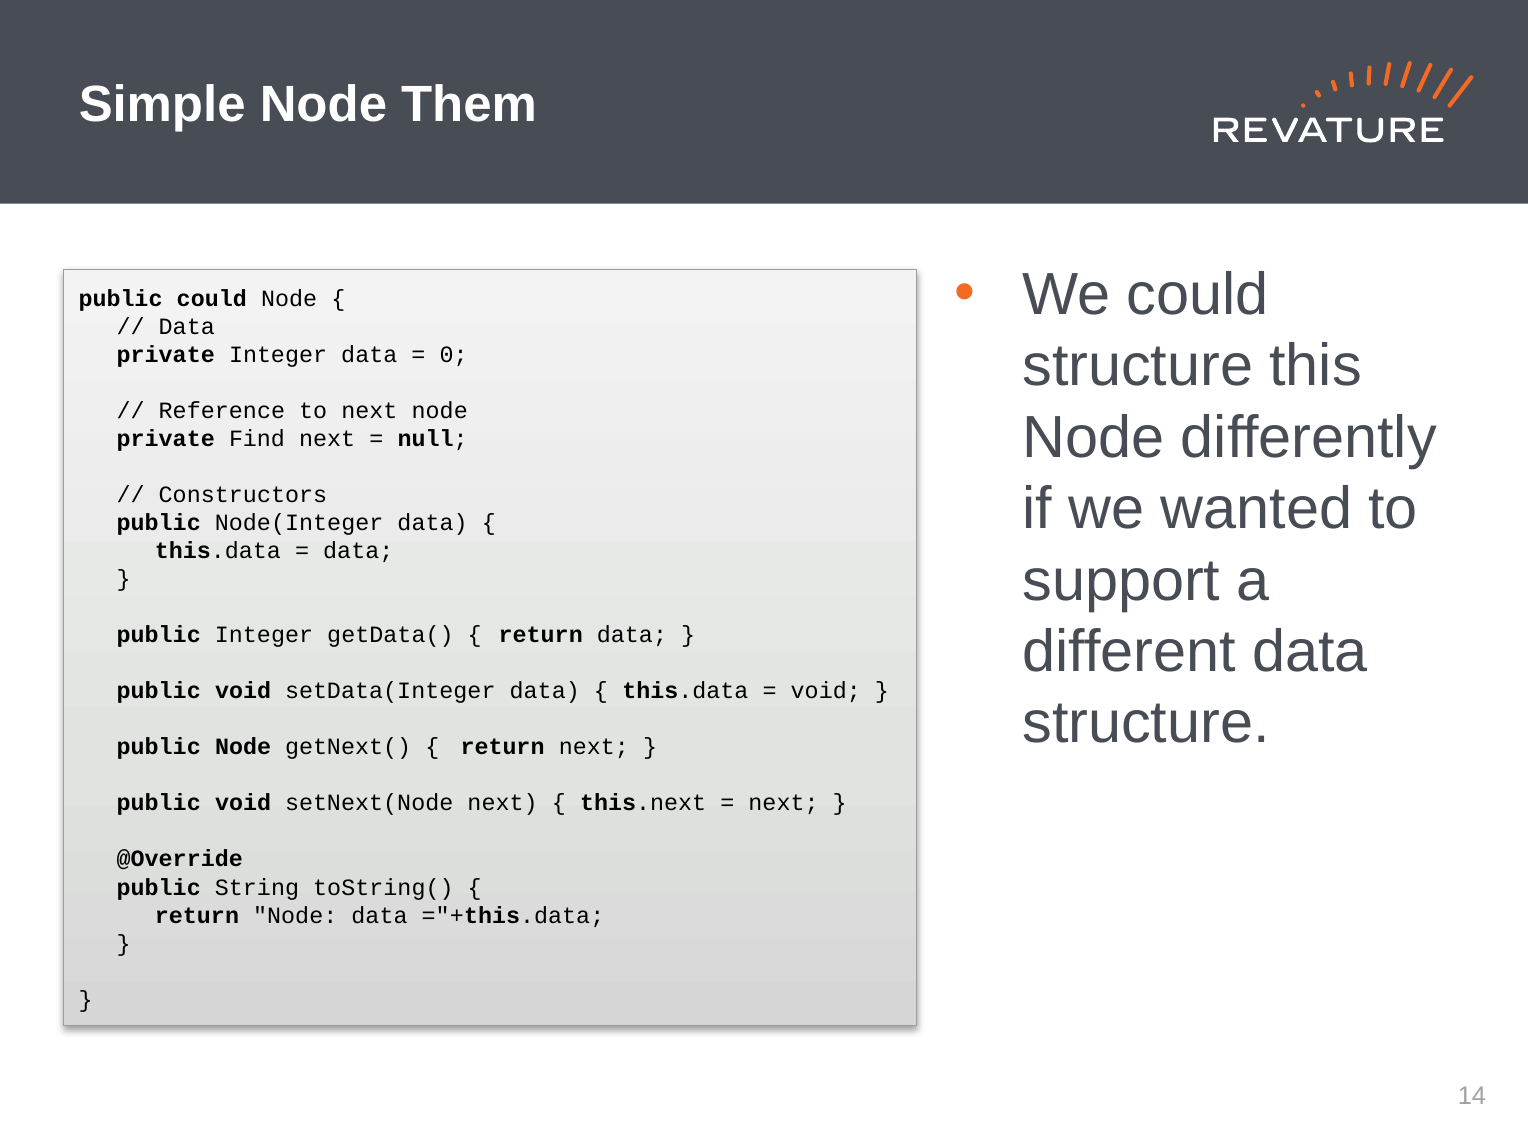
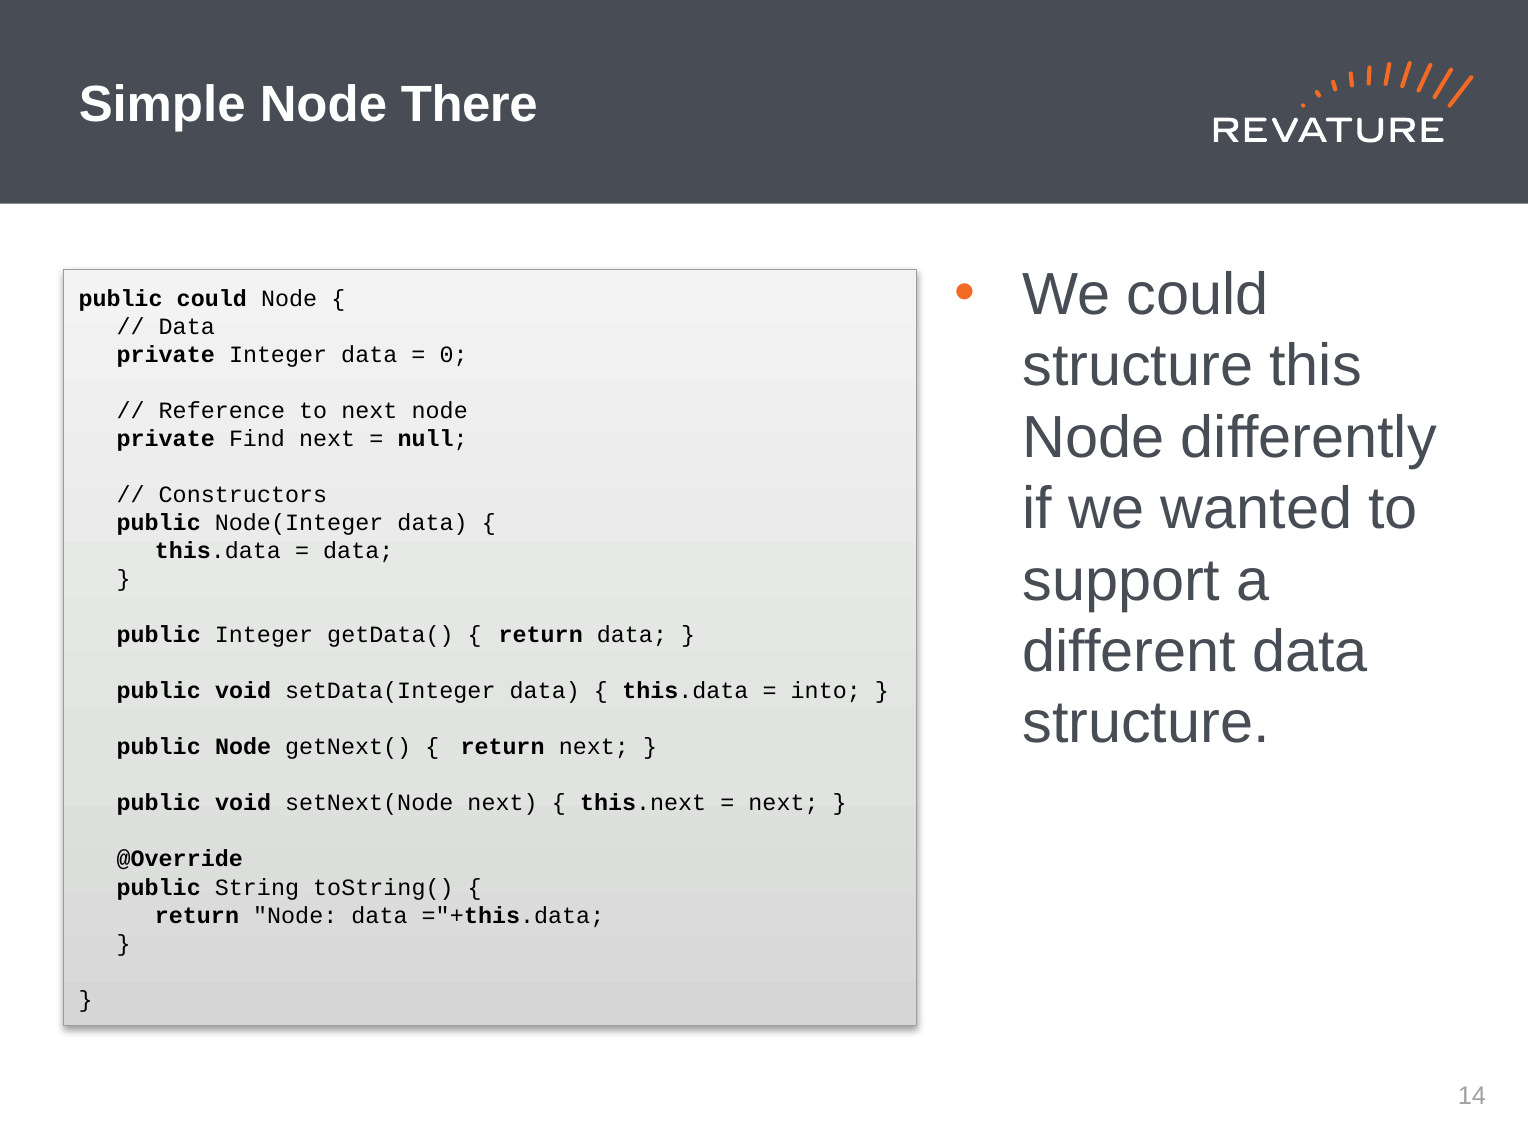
Them: Them -> There (469, 105)
void: void -> into (826, 691)
